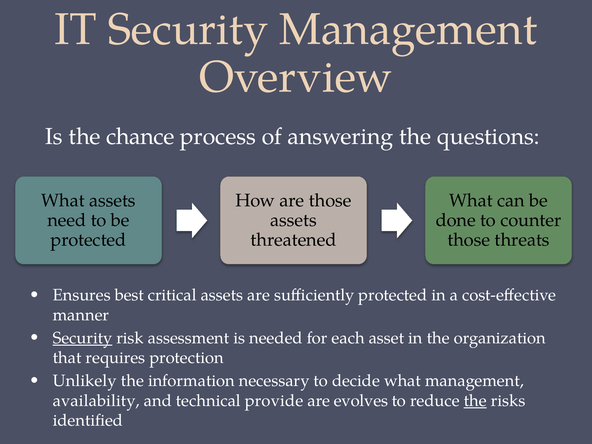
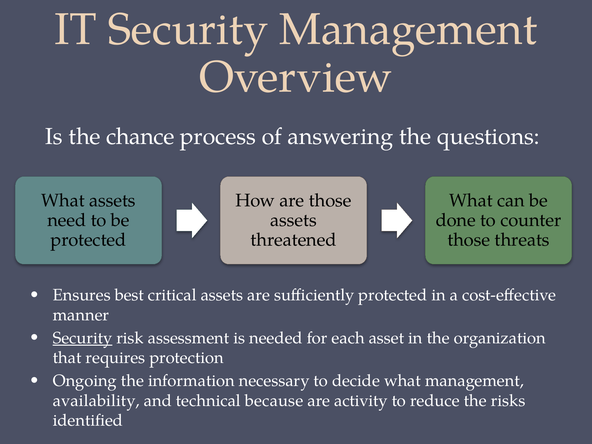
Unlikely: Unlikely -> Ongoing (85, 381)
provide: provide -> because (274, 401)
evolves: evolves -> activity (361, 401)
the underline: present -> none (475, 401)
